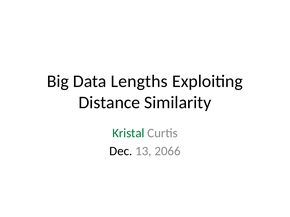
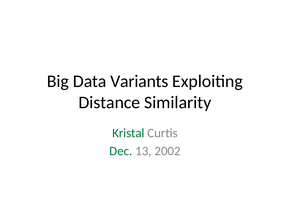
Lengths: Lengths -> Variants (139, 81)
Dec colour: black -> green (121, 151)
2066: 2066 -> 2002 (168, 151)
